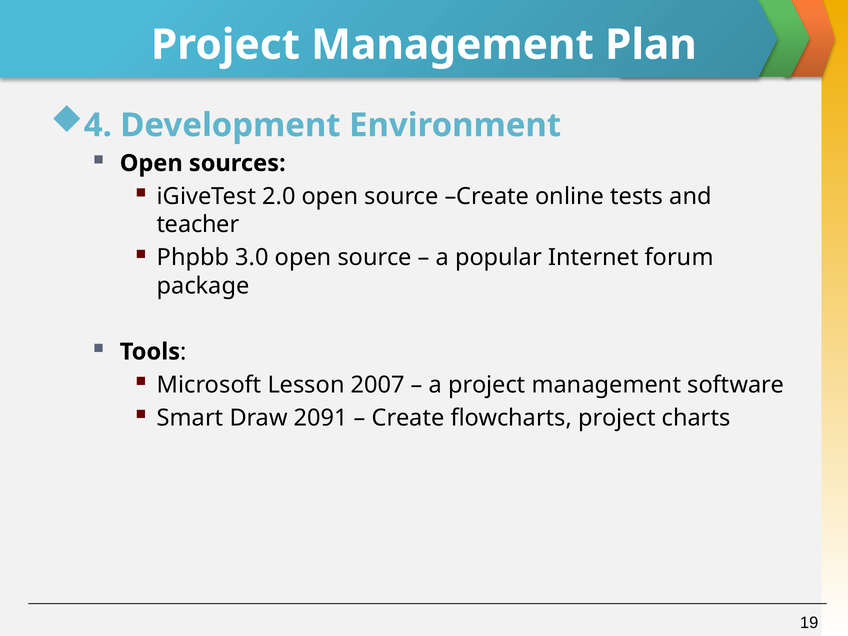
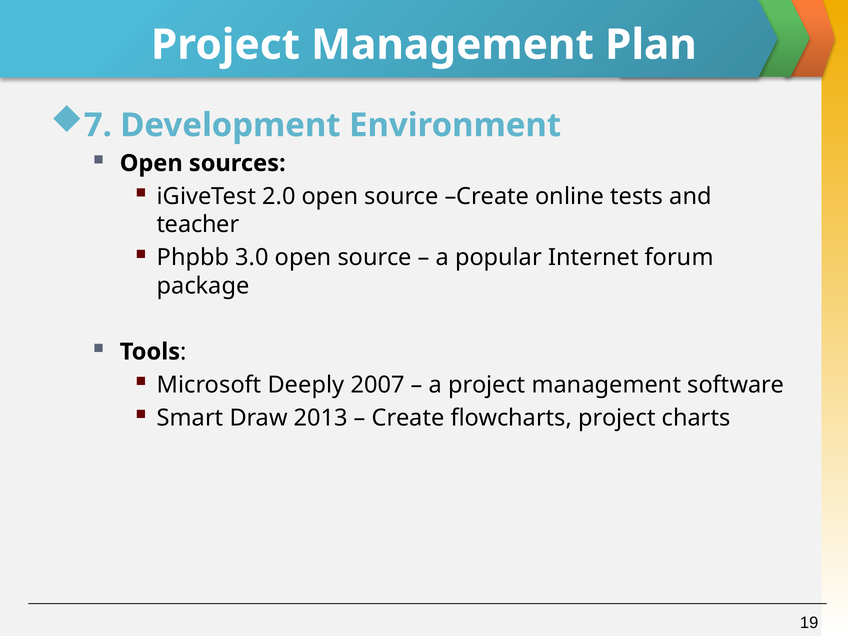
4: 4 -> 7 (98, 125)
Lesson: Lesson -> Deeply (306, 385)
2091: 2091 -> 2013 (321, 418)
